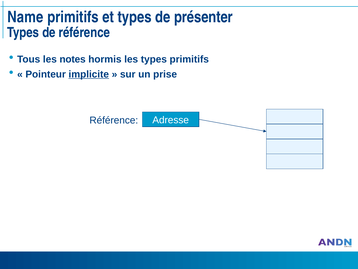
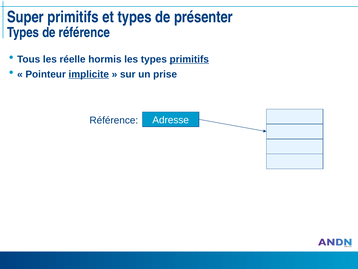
Name: Name -> Super (25, 17)
notes: notes -> réelle (73, 59)
primitifs underline: none -> present (189, 59)
